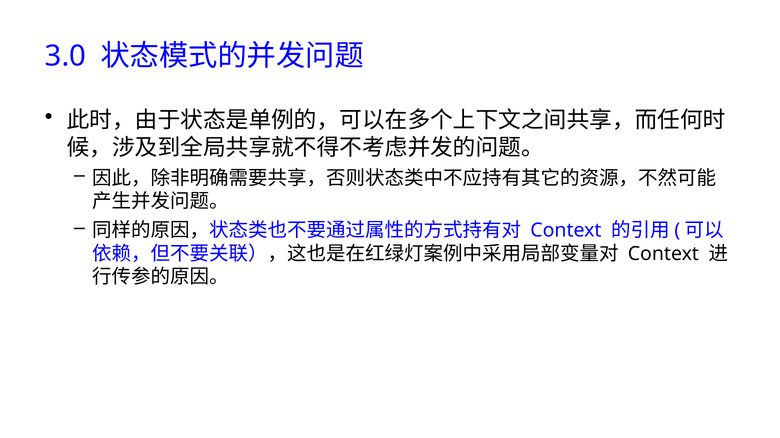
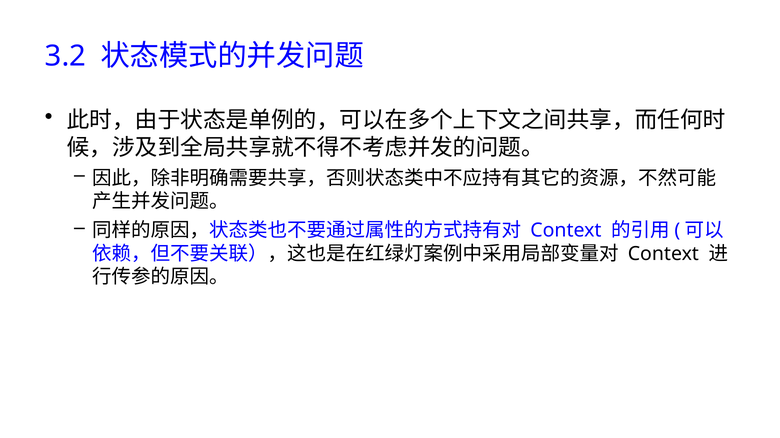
3.0: 3.0 -> 3.2 (65, 56)
